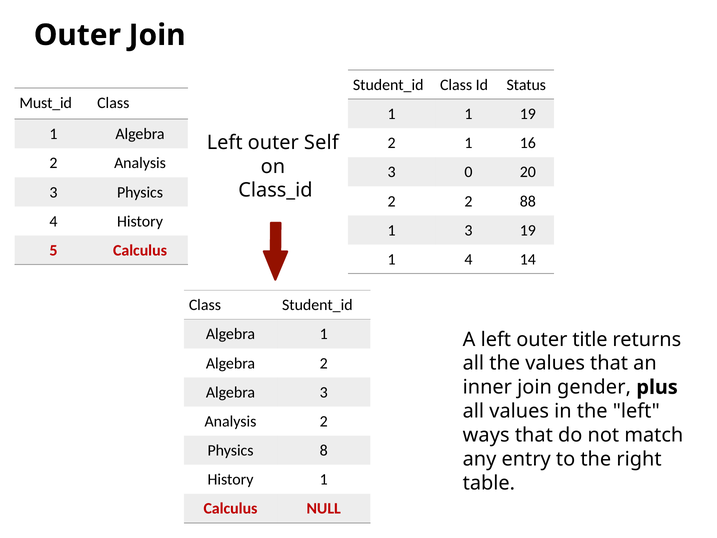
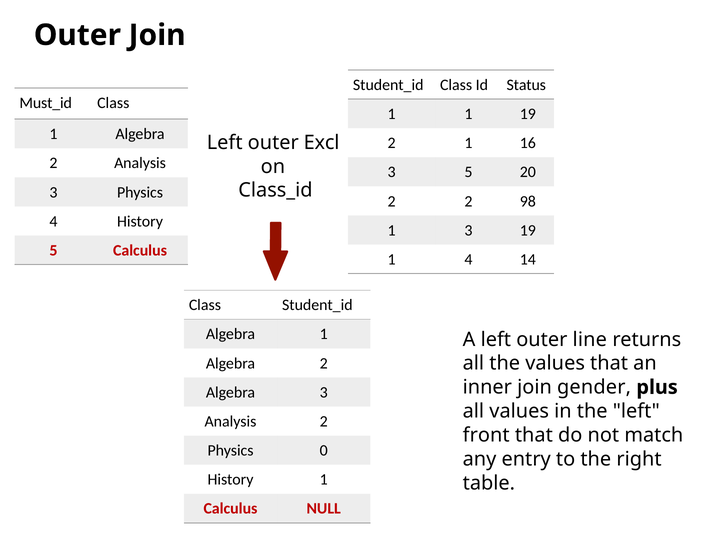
Self: Self -> Excl (322, 142)
3 0: 0 -> 5 (468, 172)
88: 88 -> 98 (528, 201)
title: title -> line (590, 339)
ways: ways -> front (486, 435)
8: 8 -> 0 (324, 450)
